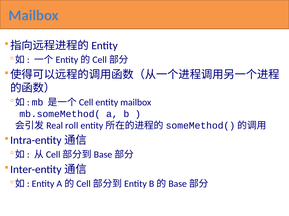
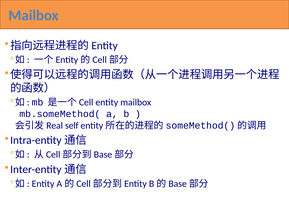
roll: roll -> self (72, 126)
